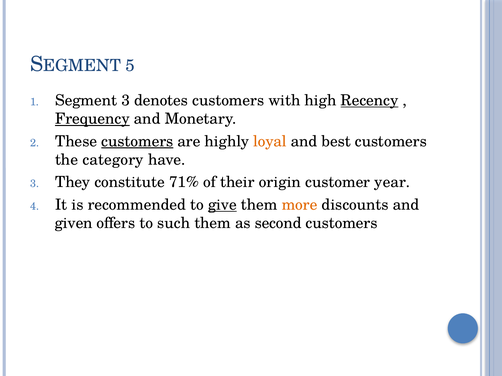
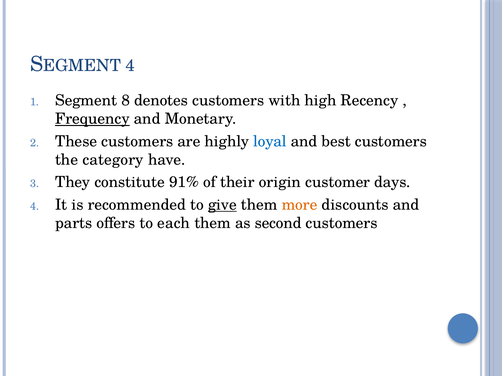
5: 5 -> 4 (130, 66)
Segment 3: 3 -> 8 (126, 101)
Recency underline: present -> none (369, 101)
customers underline: present -> none (137, 142)
loyal colour: orange -> blue (270, 142)
71%: 71% -> 91% (184, 182)
year: year -> days (392, 182)
given: given -> parts (74, 223)
such: such -> each (174, 223)
